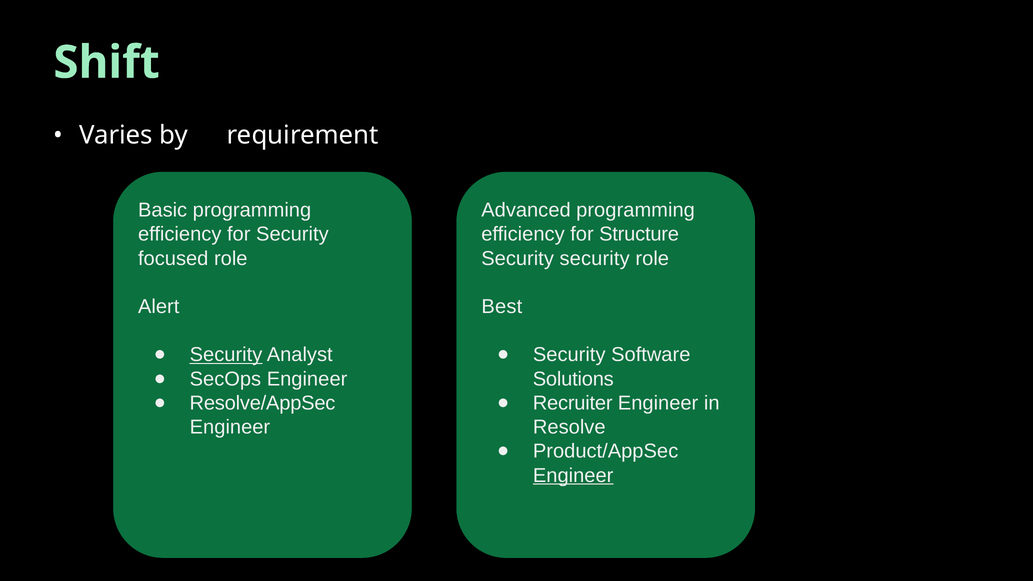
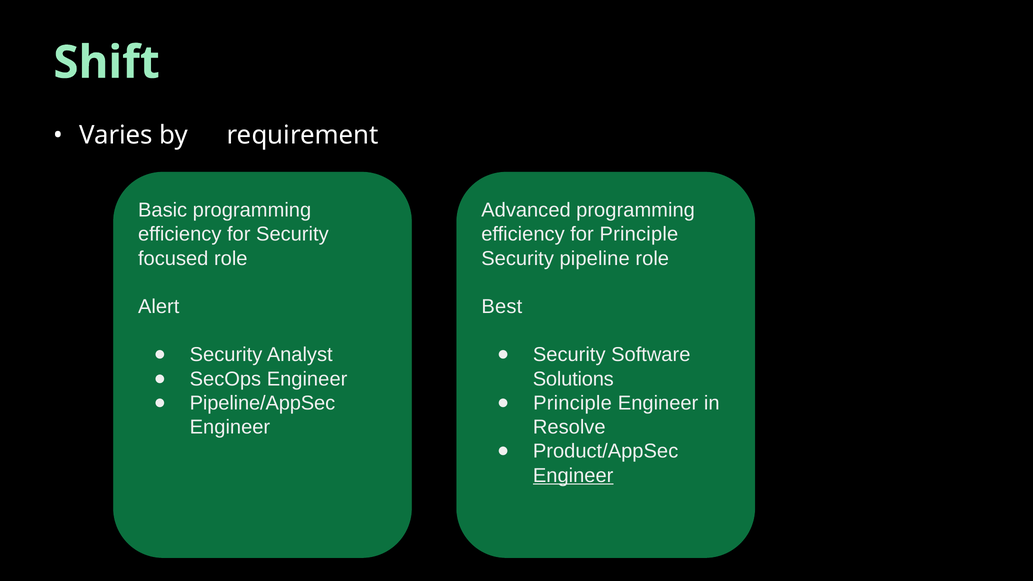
for Structure: Structure -> Principle (639, 234)
Security security: security -> pipeline (595, 258)
Security underline: present -> none (226, 355)
Resolve/AppSec: Resolve/AppSec -> Pipeline/AppSec (262, 403)
Recruiter: Recruiter -> Principle (572, 403)
